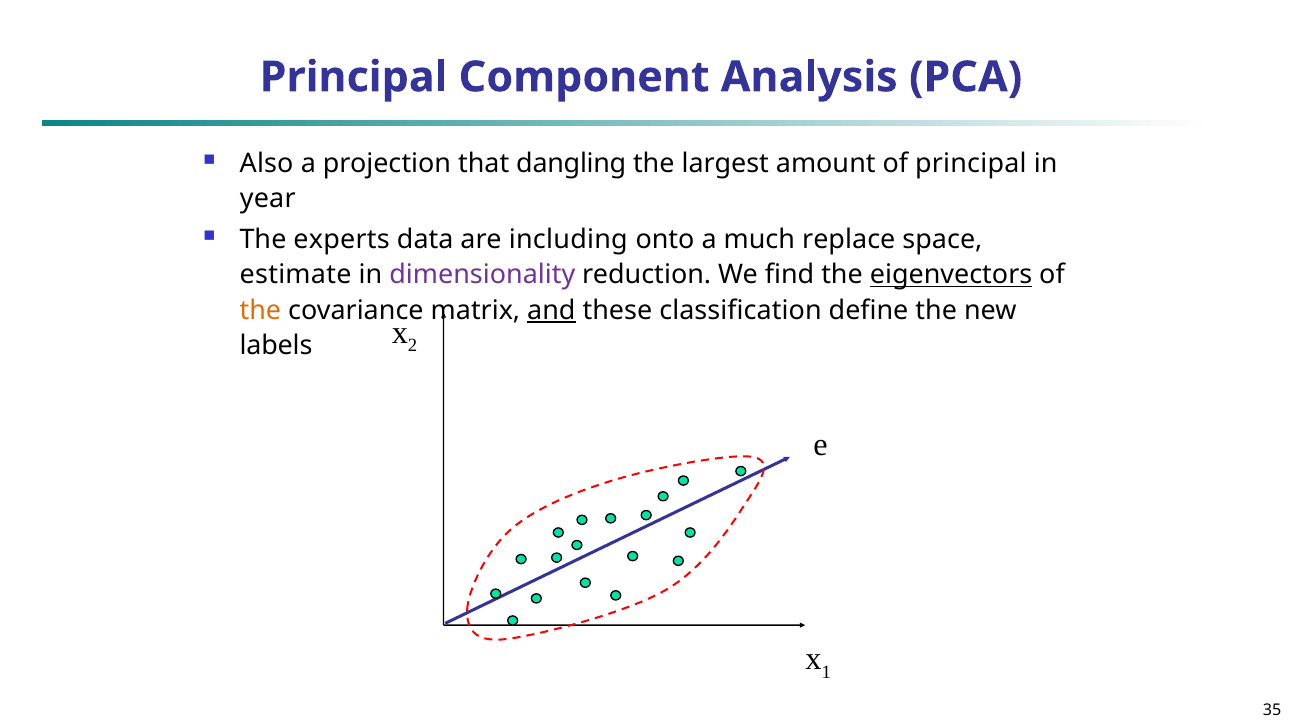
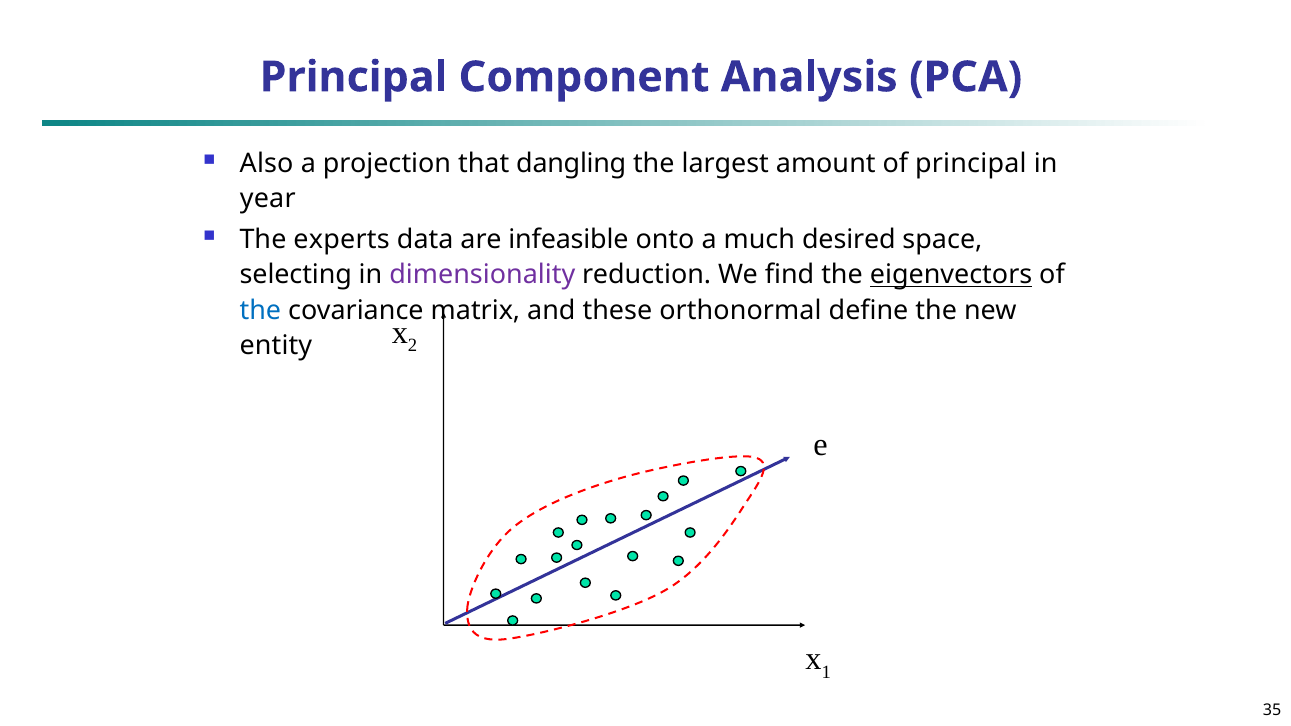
including: including -> infeasible (569, 240)
replace: replace -> desired (849, 240)
estimate: estimate -> selecting (296, 275)
the colour: orange -> blue (260, 311)
and underline: present -> none (551, 311)
classification: classification -> orthonormal (740, 311)
labels: labels -> entity (276, 346)
